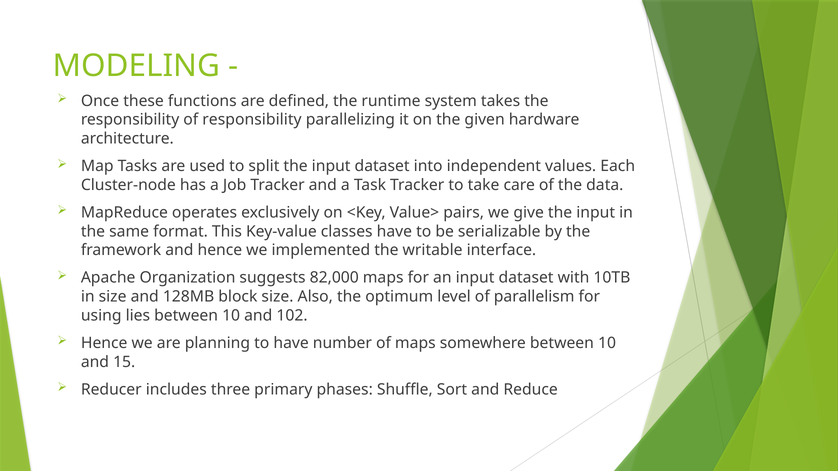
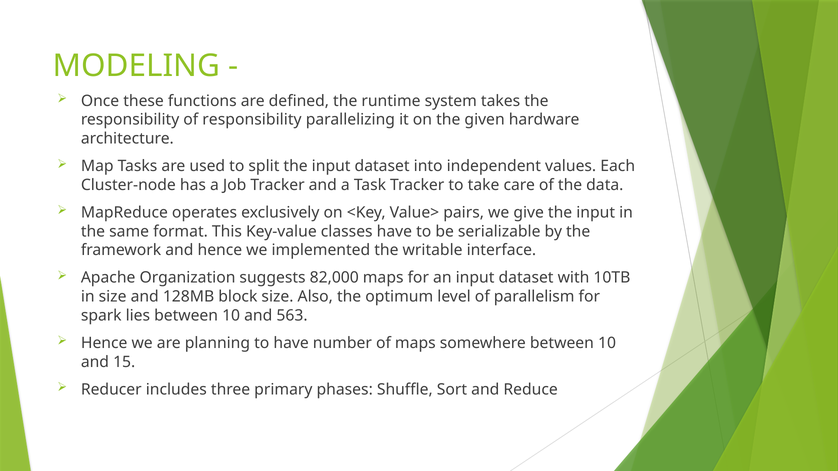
using: using -> spark (101, 316)
102: 102 -> 563 (292, 316)
